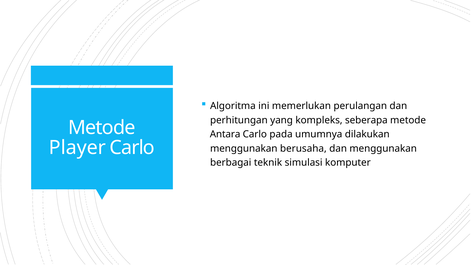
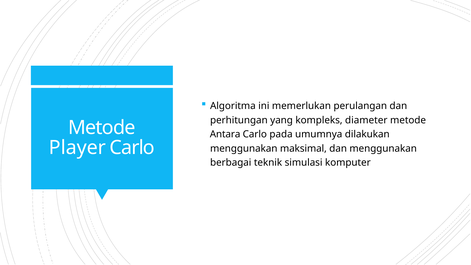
seberapa: seberapa -> diameter (366, 120)
berusaha: berusaha -> maksimal (303, 148)
